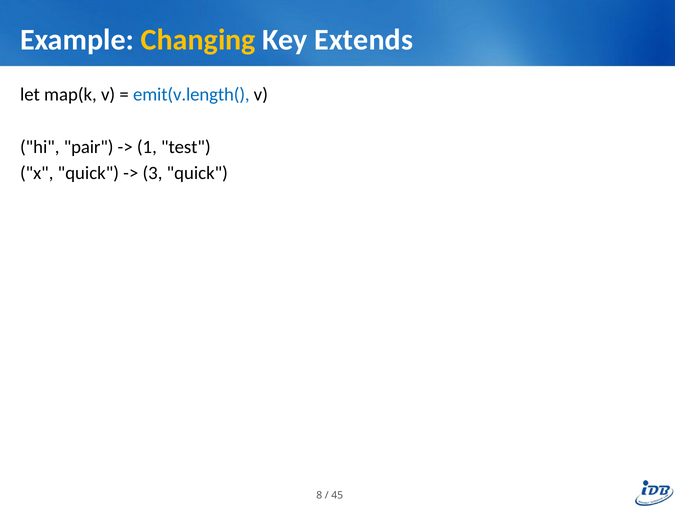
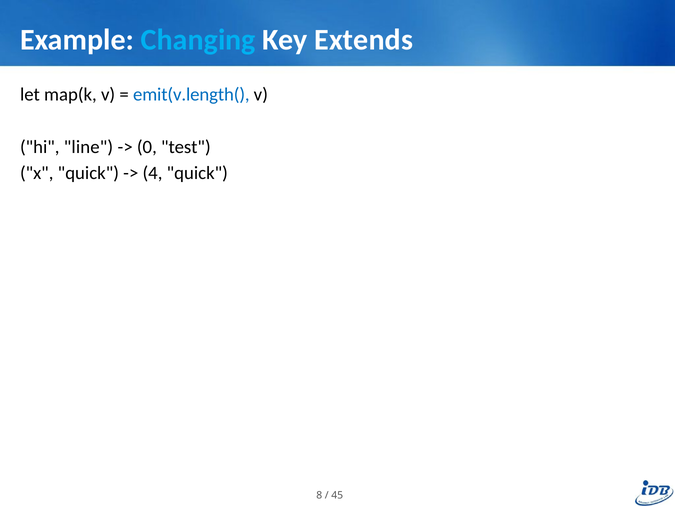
Changing colour: yellow -> light blue (198, 40)
pair: pair -> line (88, 147)
1: 1 -> 0 (147, 147)
3: 3 -> 4 (152, 173)
